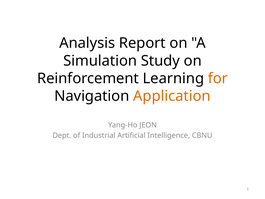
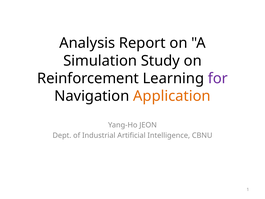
for colour: orange -> purple (218, 78)
